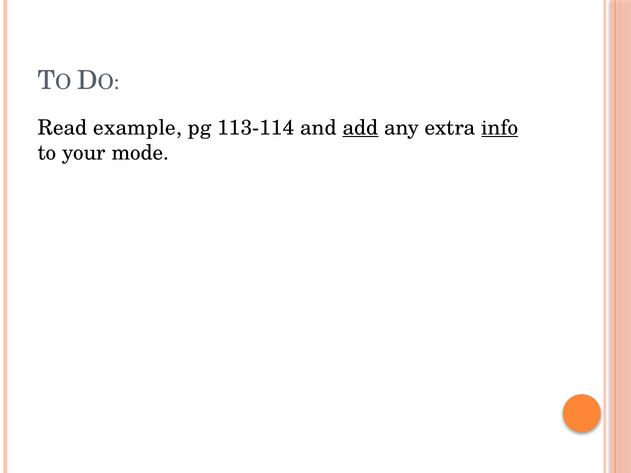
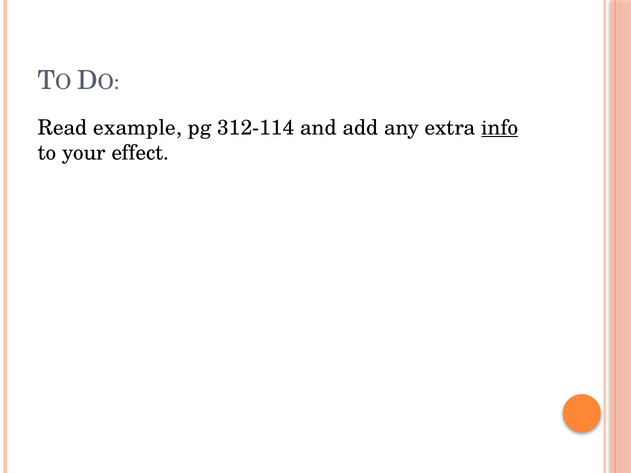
113-114: 113-114 -> 312-114 (256, 128)
add underline: present -> none (360, 128)
mode: mode -> effect (140, 153)
